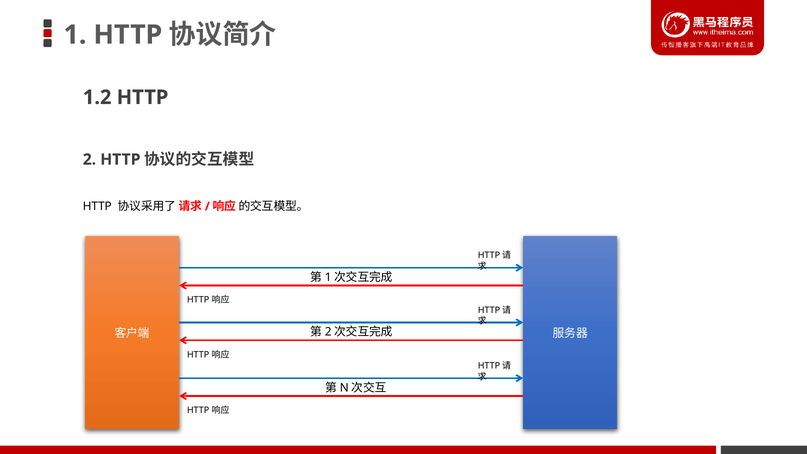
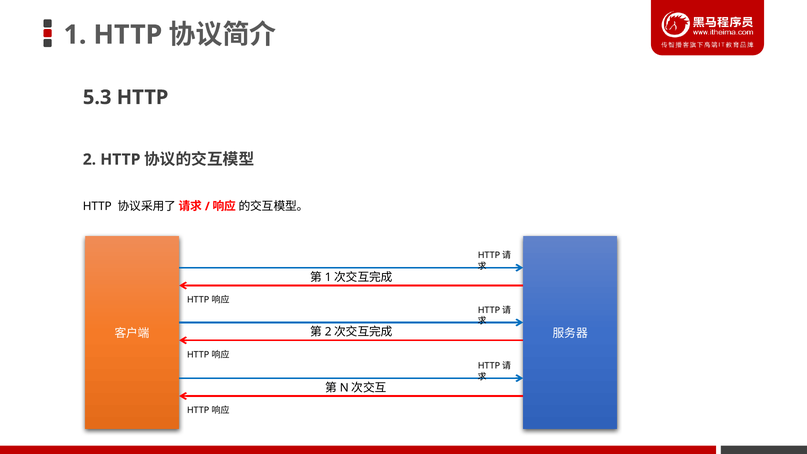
1.2: 1.2 -> 5.3 (97, 97)
